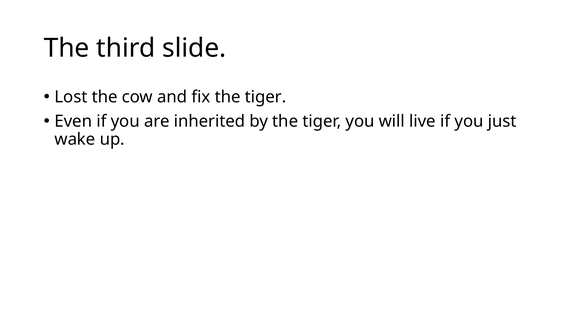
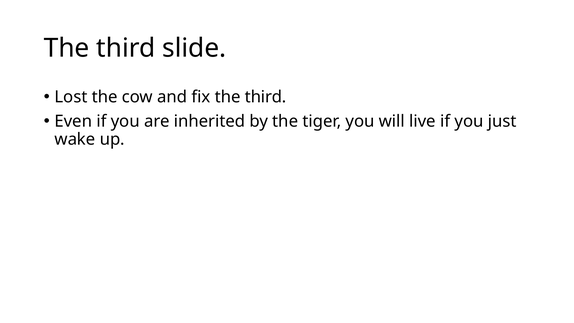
fix the tiger: tiger -> third (266, 97)
